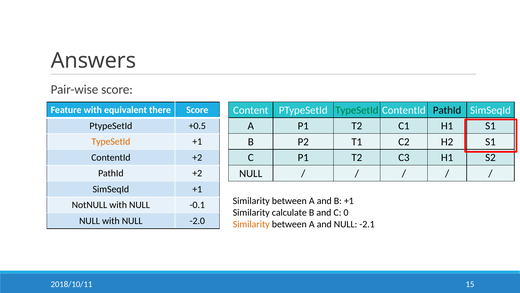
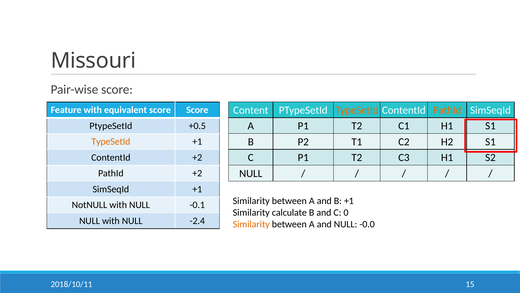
Answers: Answers -> Missouri (93, 61)
TypeSetId colour: green -> orange (357, 110)
PathId colour: black -> orange (447, 110)
equivalent there: there -> score (160, 110)
-2.0: -2.0 -> -2.4 (197, 221)
-2.1: -2.1 -> -0.0 (367, 224)
